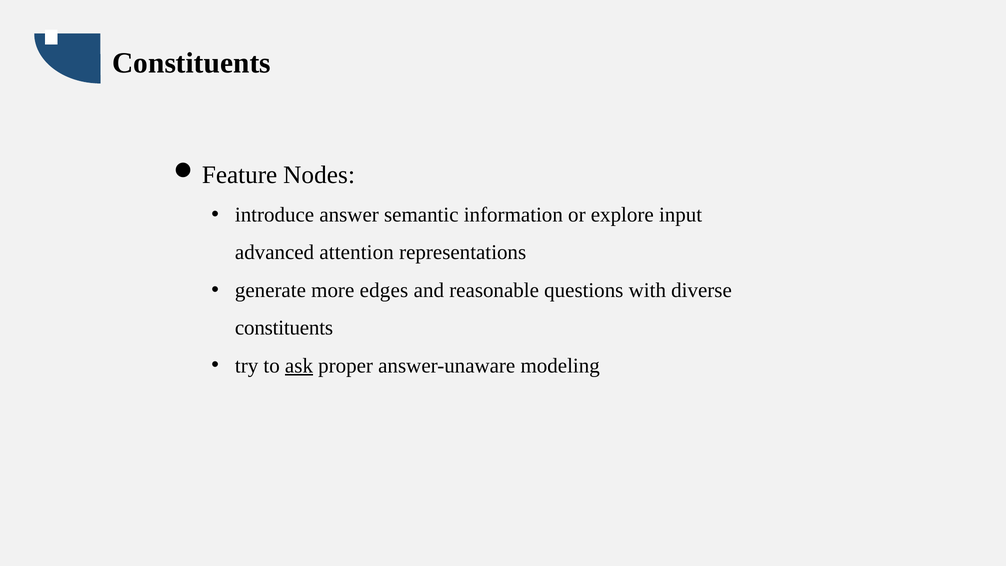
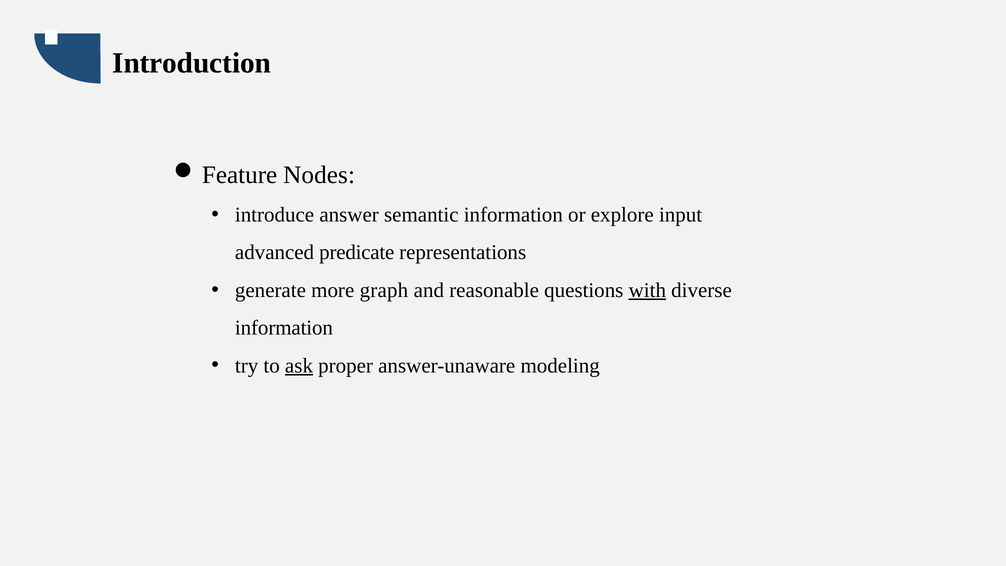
Constituents: Constituents -> Introduction (192, 63)
attention: attention -> predicate (357, 252)
edges: edges -> graph (384, 290)
with underline: none -> present (647, 290)
constituents: constituents -> information (284, 328)
